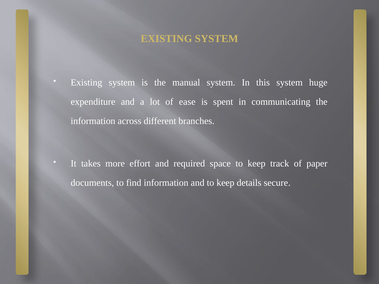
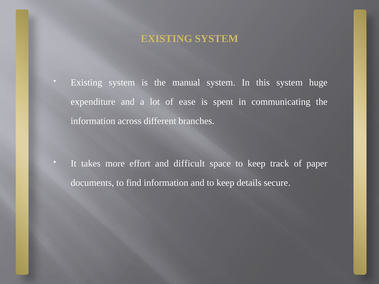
required: required -> difficult (189, 164)
